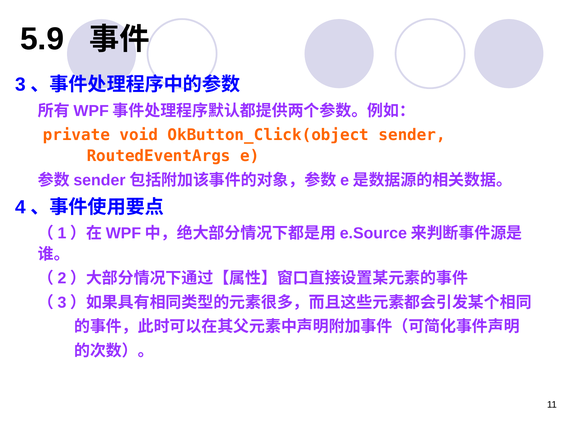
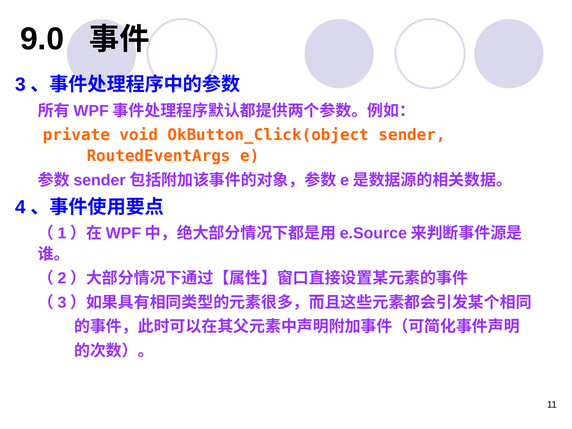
5.9: 5.9 -> 9.0 (42, 39)
